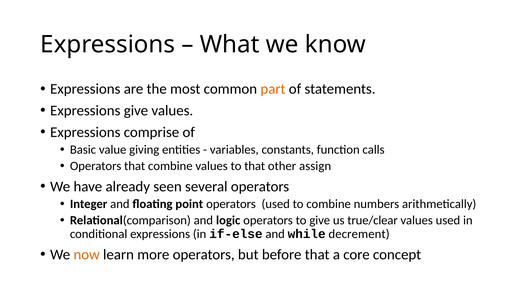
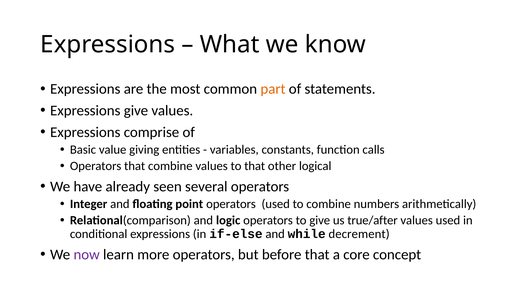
assign: assign -> logical (315, 166)
true/clear: true/clear -> true/after (373, 220)
now colour: orange -> purple (87, 254)
